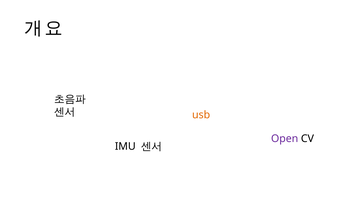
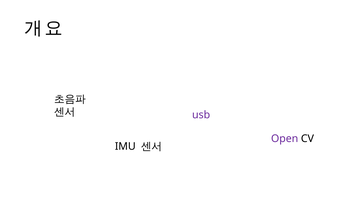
usb colour: orange -> purple (201, 115)
